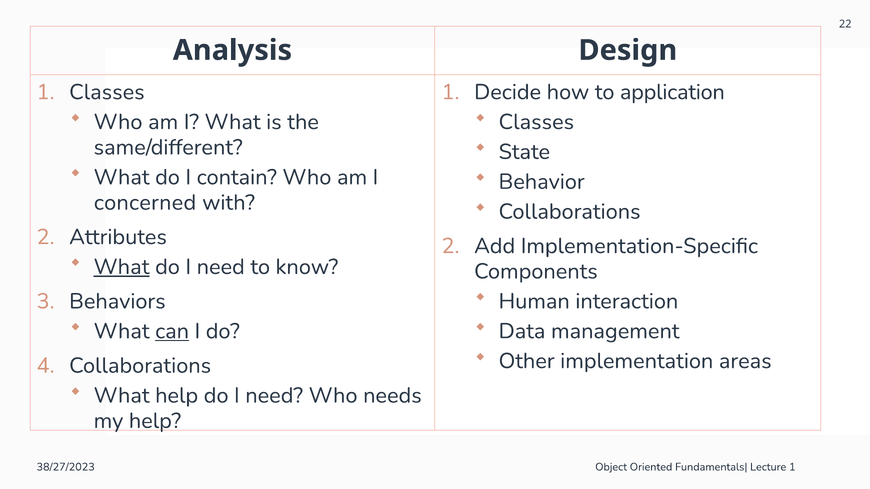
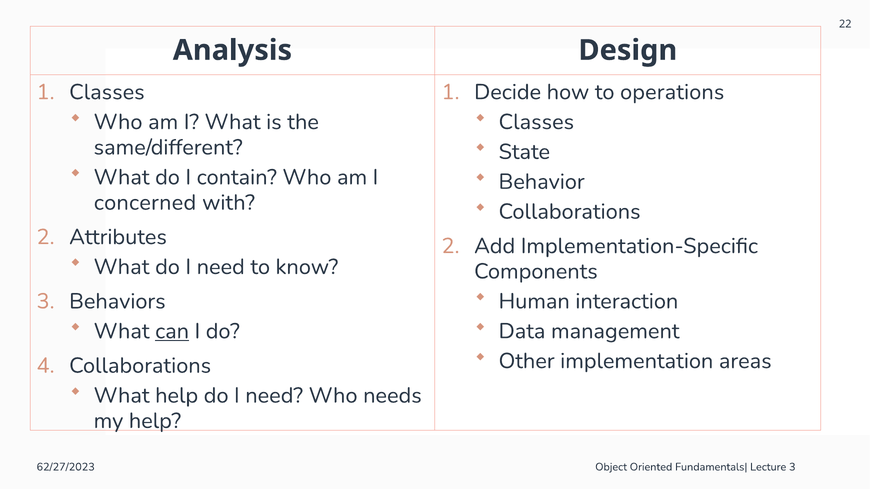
application: application -> operations (672, 92)
What underline: present -> none (122, 267)
38/27/2023: 38/27/2023 -> 62/27/2023 (66, 467)
Lecture 1: 1 -> 3 (792, 467)
